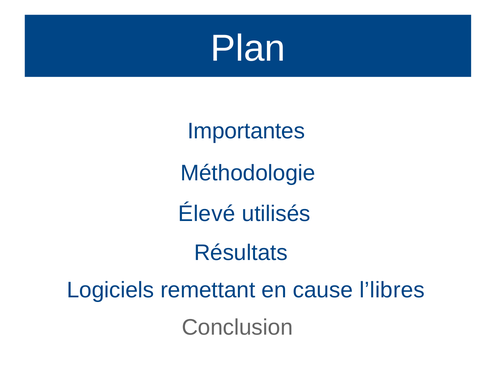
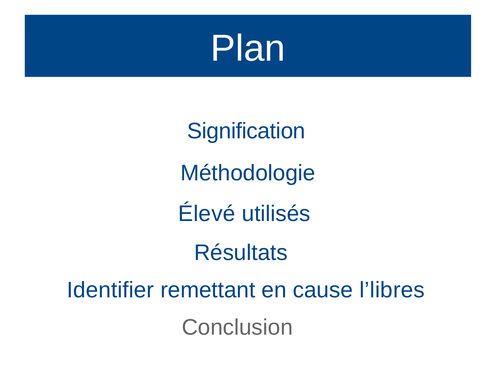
Importantes: Importantes -> Signification (246, 131)
Logiciels: Logiciels -> Identifier (110, 290)
